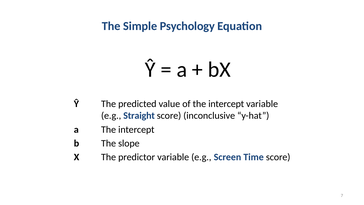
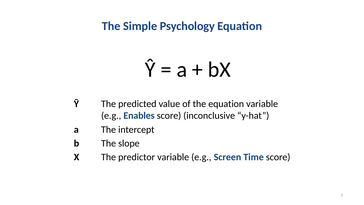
of the intercept: intercept -> equation (226, 104)
Straight: Straight -> Enables (139, 116)
